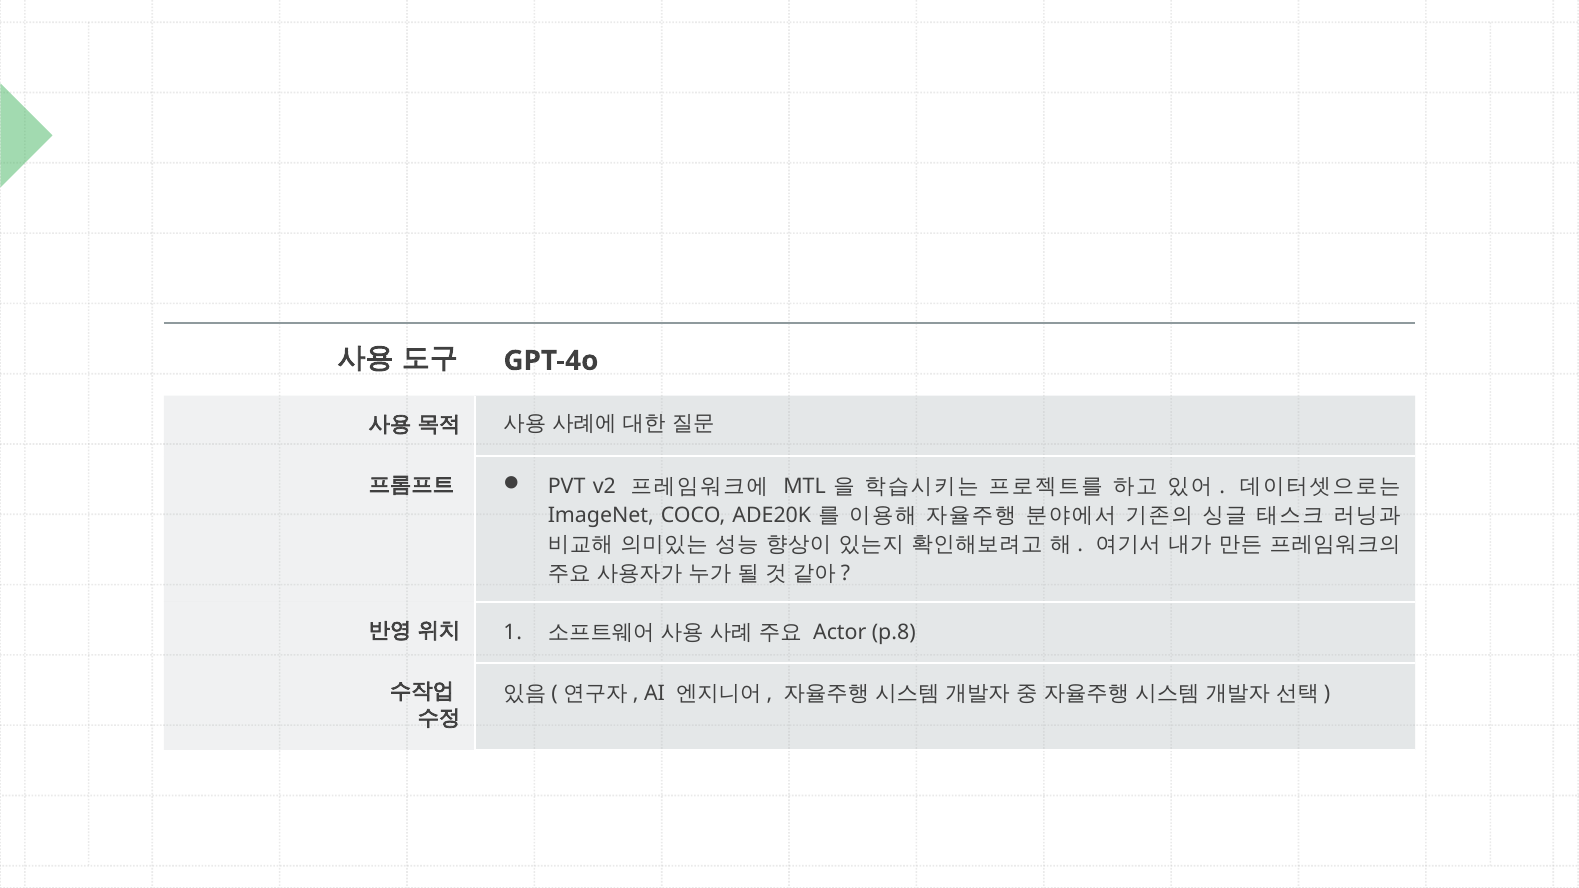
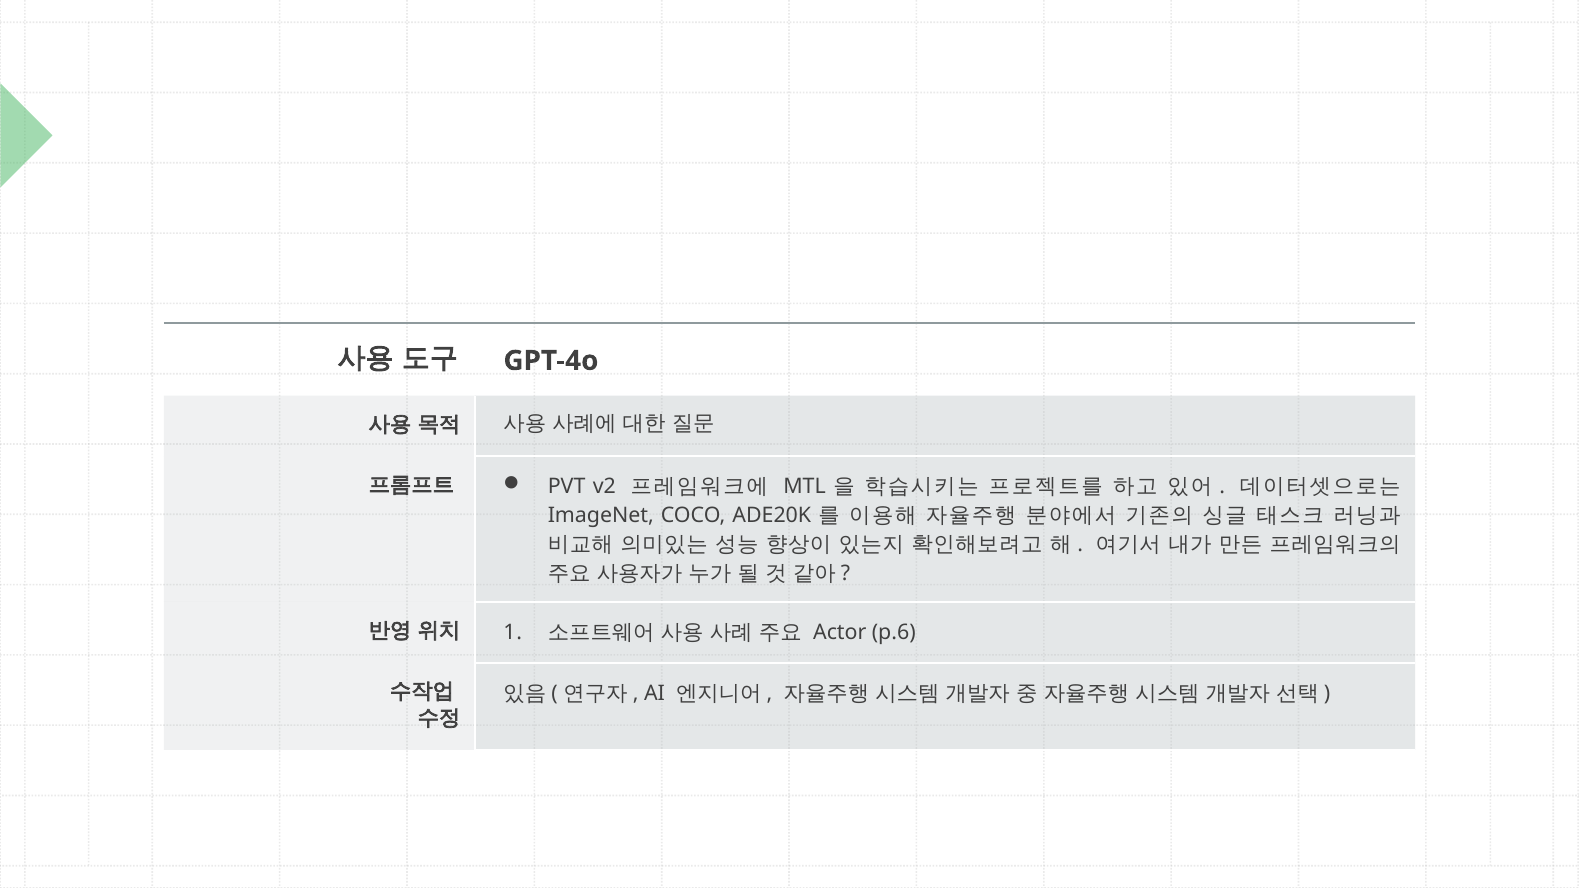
p.8: p.8 -> p.6 (894, 632)
